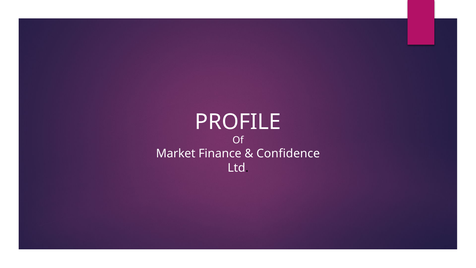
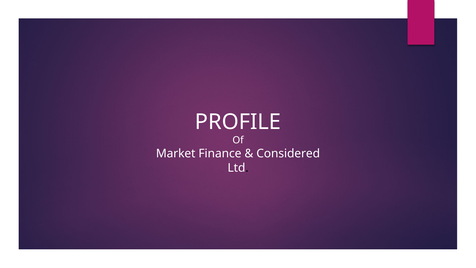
Confidence: Confidence -> Considered (288, 153)
